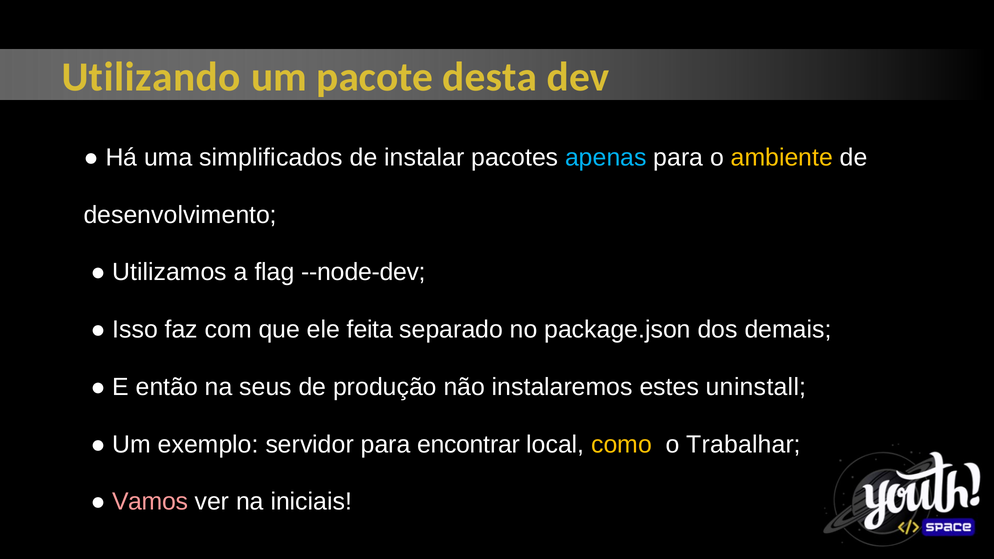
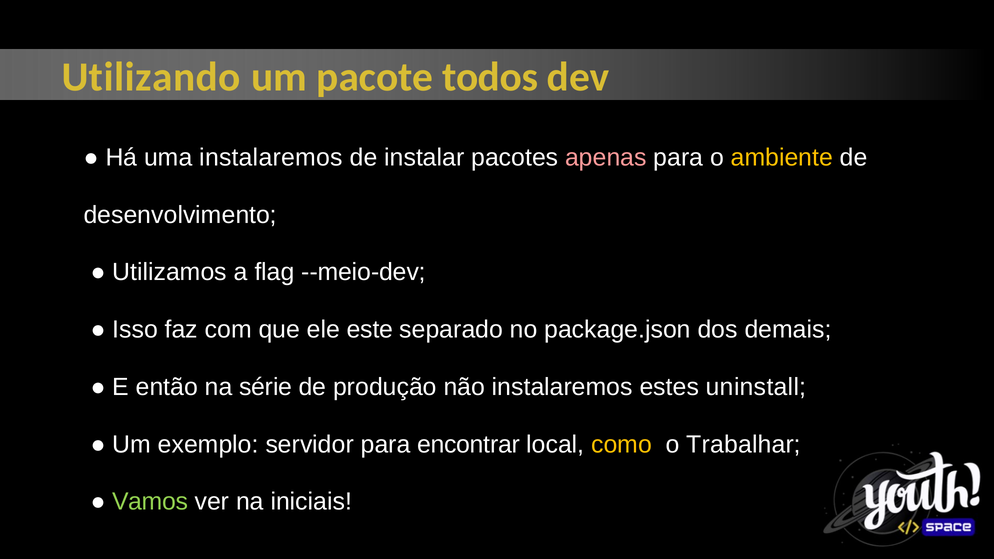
desta: desta -> todos (490, 77)
uma simplificados: simplificados -> instalaremos (271, 158)
apenas colour: light blue -> pink (606, 158)
--node-dev: --node-dev -> --meio-dev (364, 272)
feita: feita -> este (370, 330)
seus: seus -> série (266, 387)
Vamos colour: pink -> light green (150, 502)
